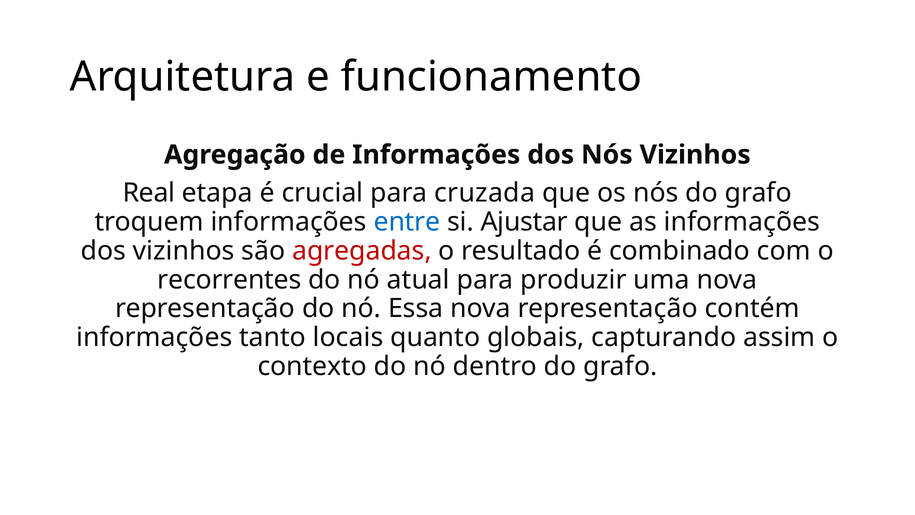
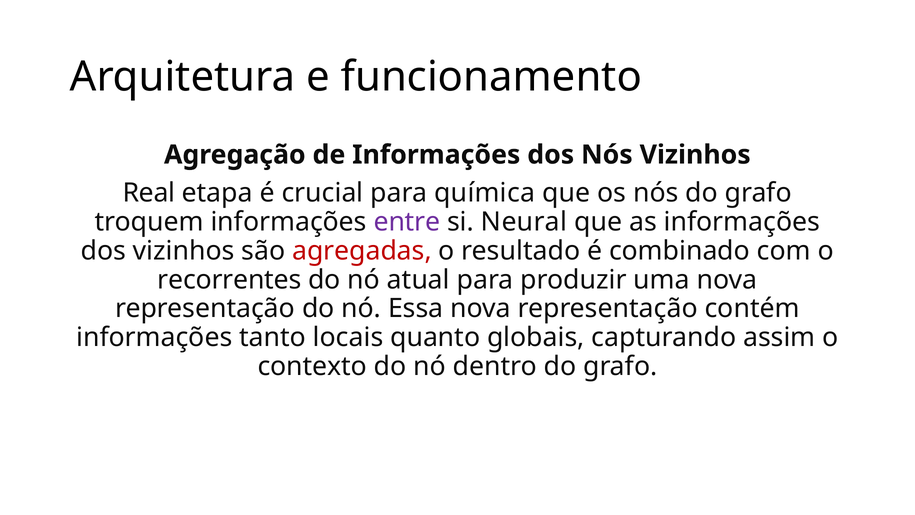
cruzada: cruzada -> química (485, 193)
entre colour: blue -> purple (407, 222)
Ajustar: Ajustar -> Neural (524, 222)
